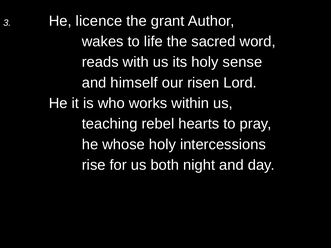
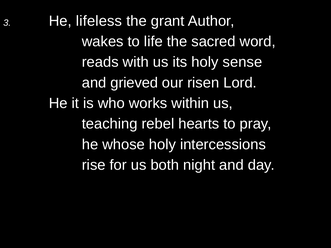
licence: licence -> lifeless (99, 21)
himself: himself -> grieved (134, 83)
